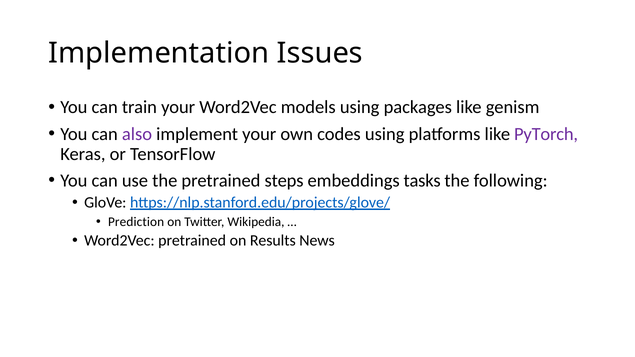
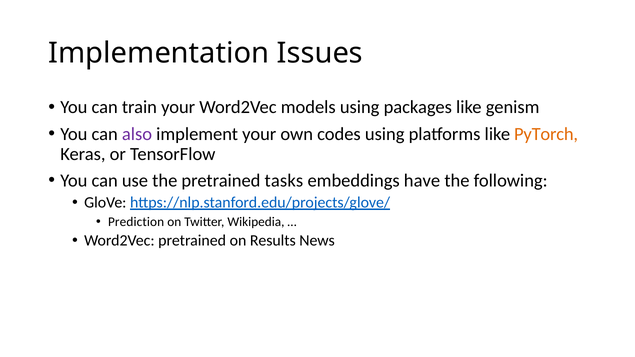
PyTorch colour: purple -> orange (546, 134)
steps: steps -> tasks (284, 181)
tasks: tasks -> have (422, 181)
